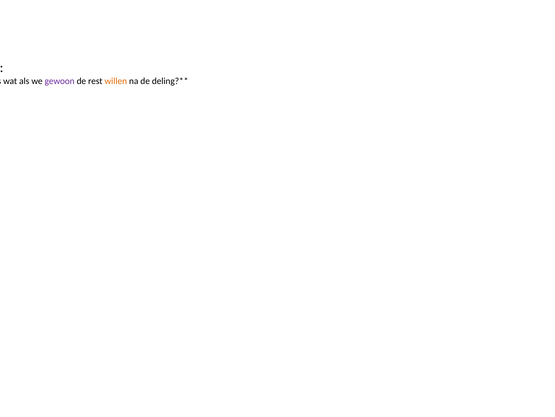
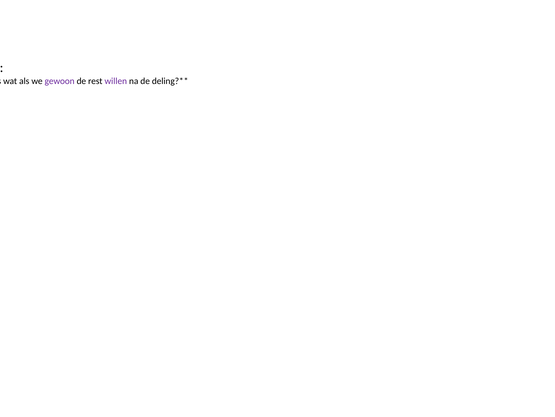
willen colour: orange -> purple (116, 81)
